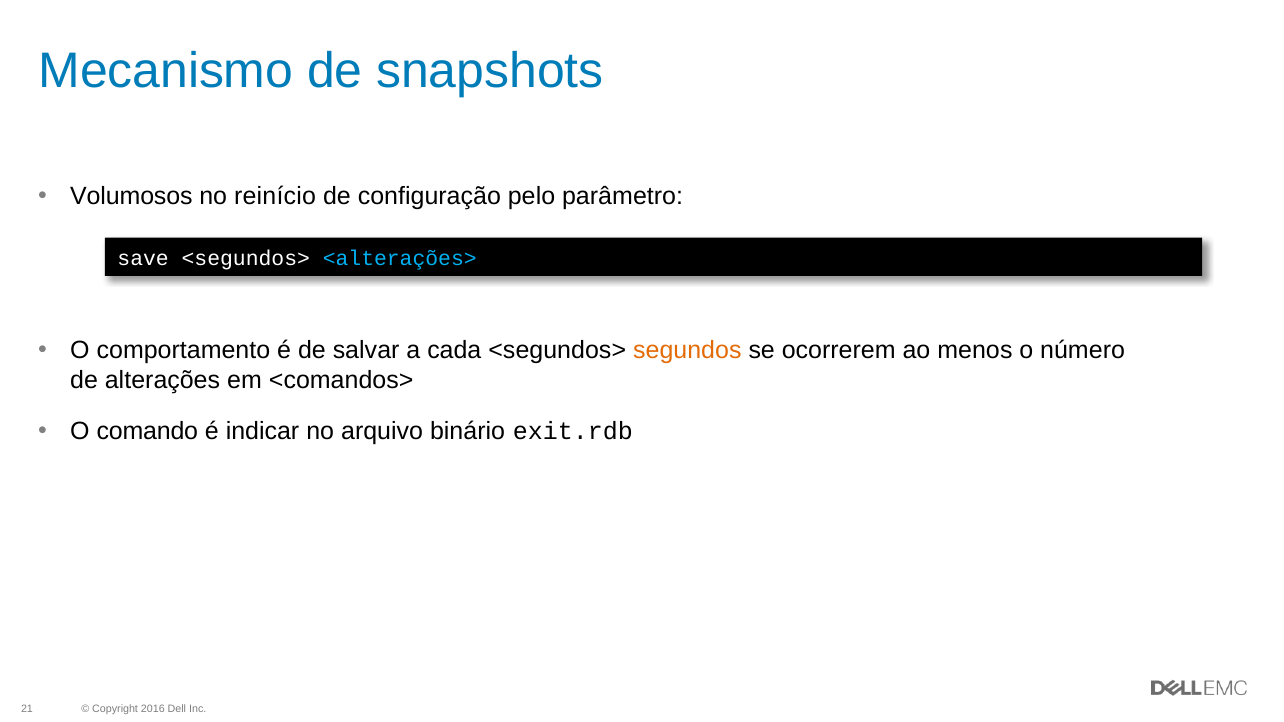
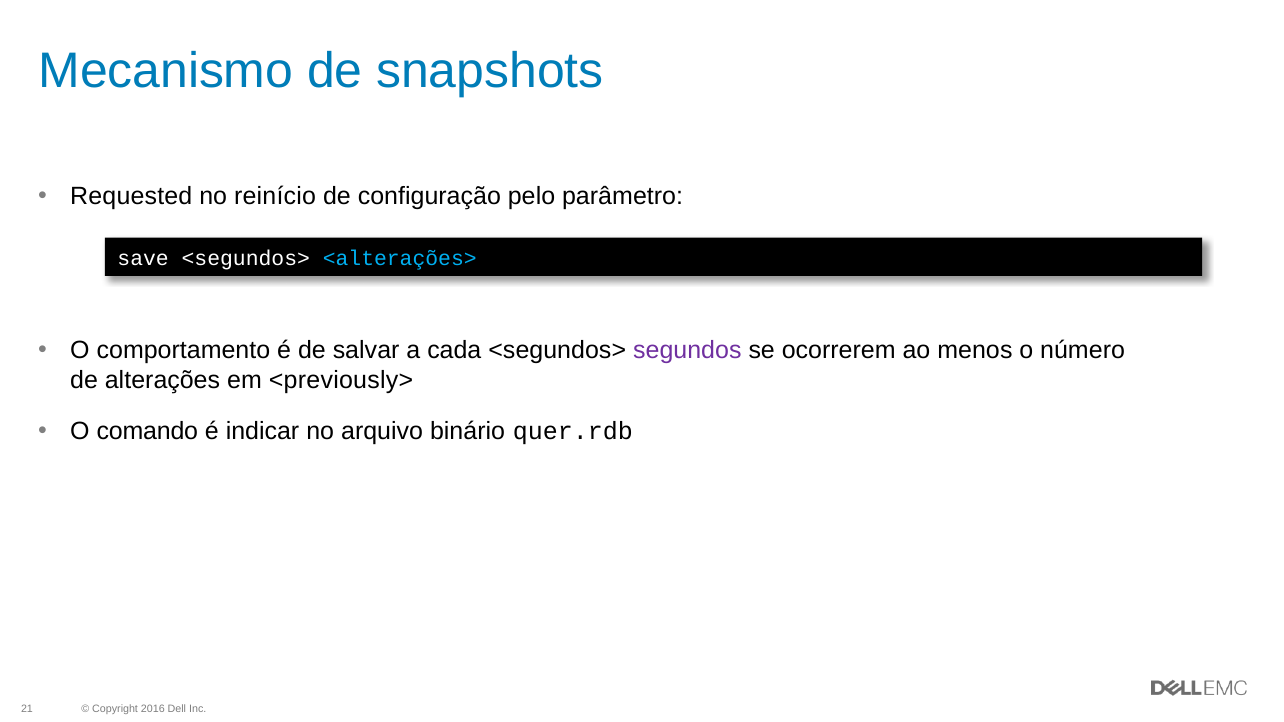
Volumosos: Volumosos -> Requested (131, 196)
segundos colour: orange -> purple (687, 350)
<comandos>: <comandos> -> <previously> (341, 380)
exit.rdb: exit.rdb -> quer.rdb (573, 432)
